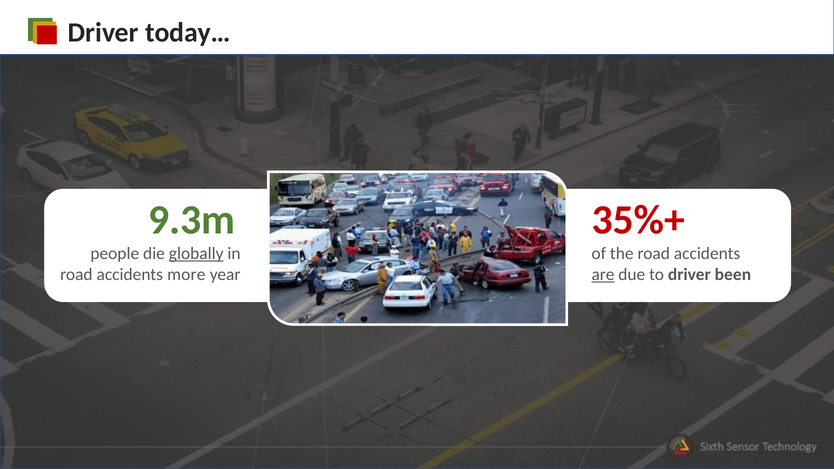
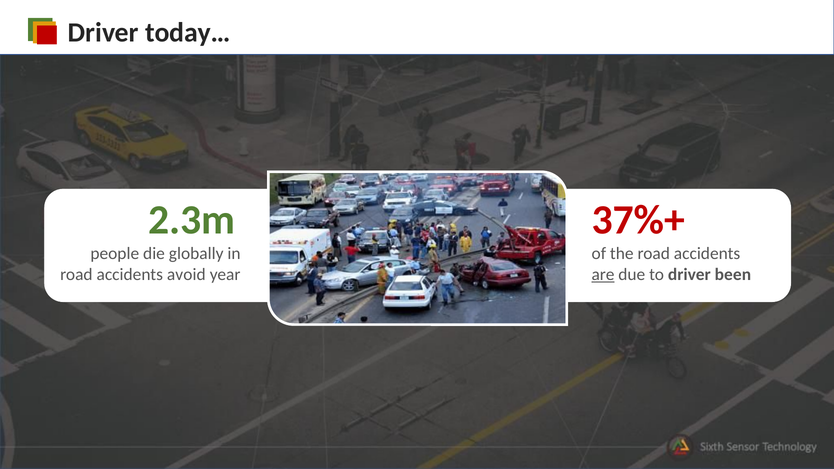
9.3m: 9.3m -> 2.3m (192, 220)
35%+: 35%+ -> 37%+ (638, 220)
globally underline: present -> none (196, 254)
more: more -> avoid (186, 274)
